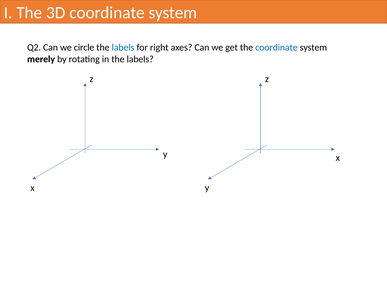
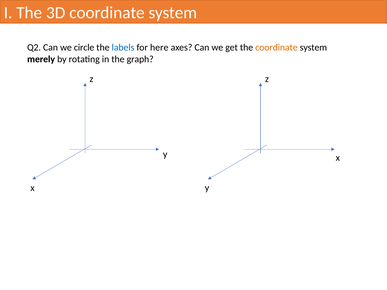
right: right -> here (159, 48)
coordinate colour: blue -> orange (276, 48)
in the labels: labels -> graph (140, 59)
